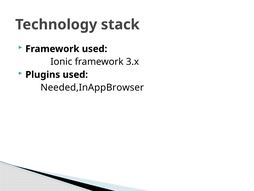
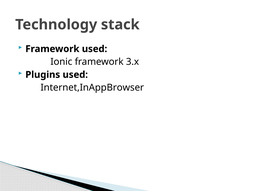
Needed,InAppBrowser: Needed,InAppBrowser -> Internet,InAppBrowser (92, 87)
